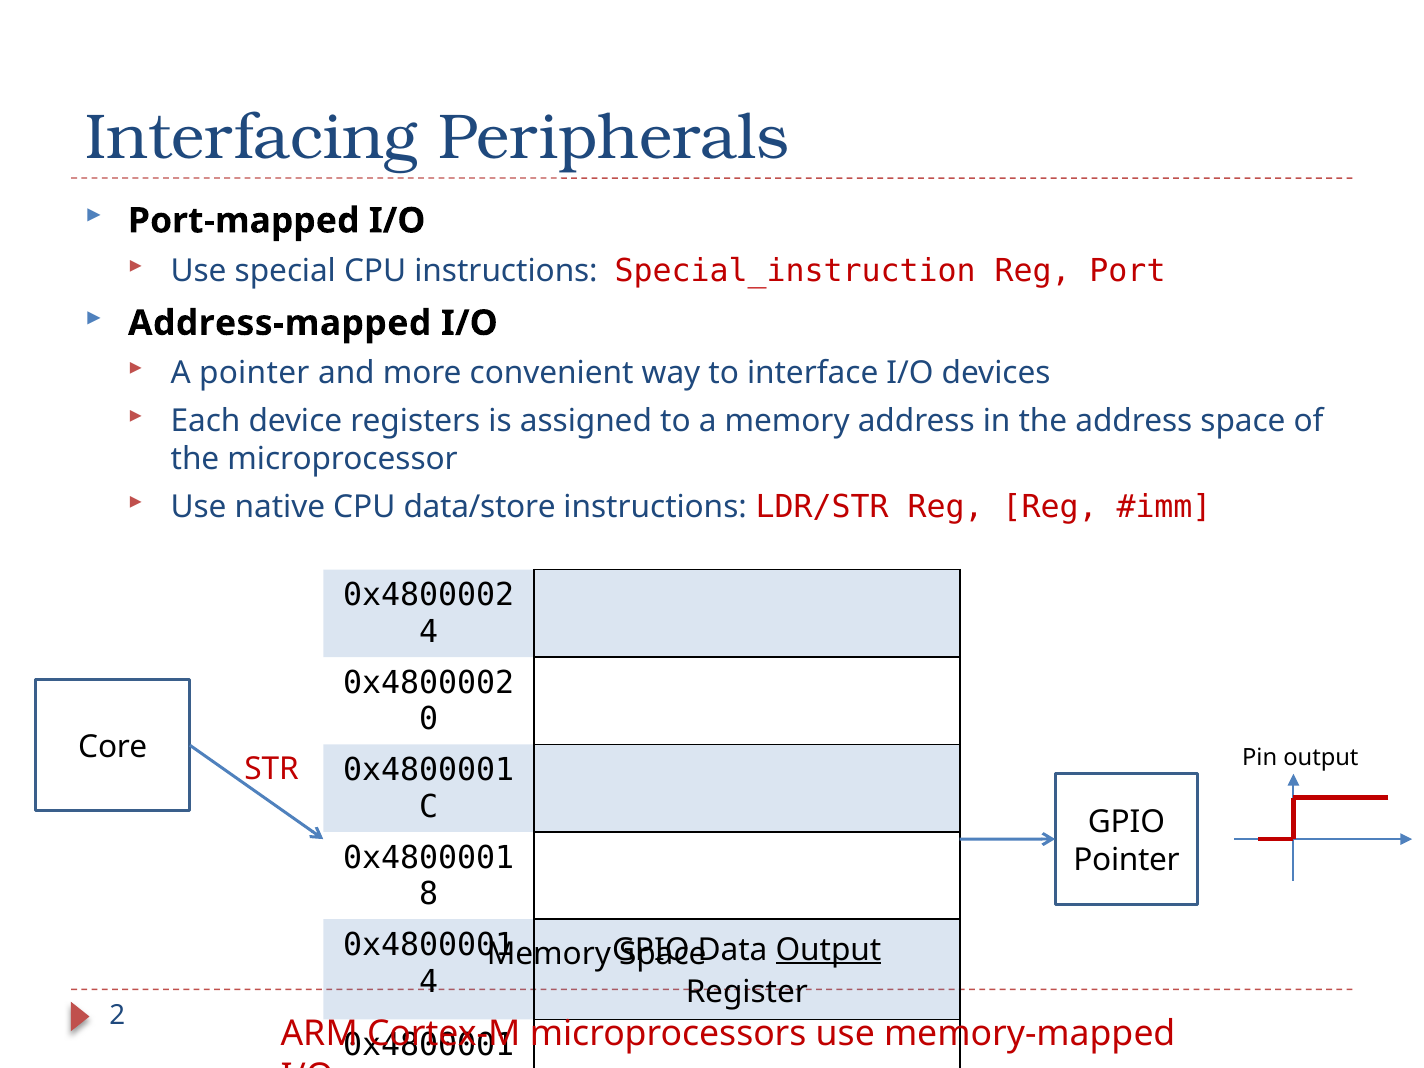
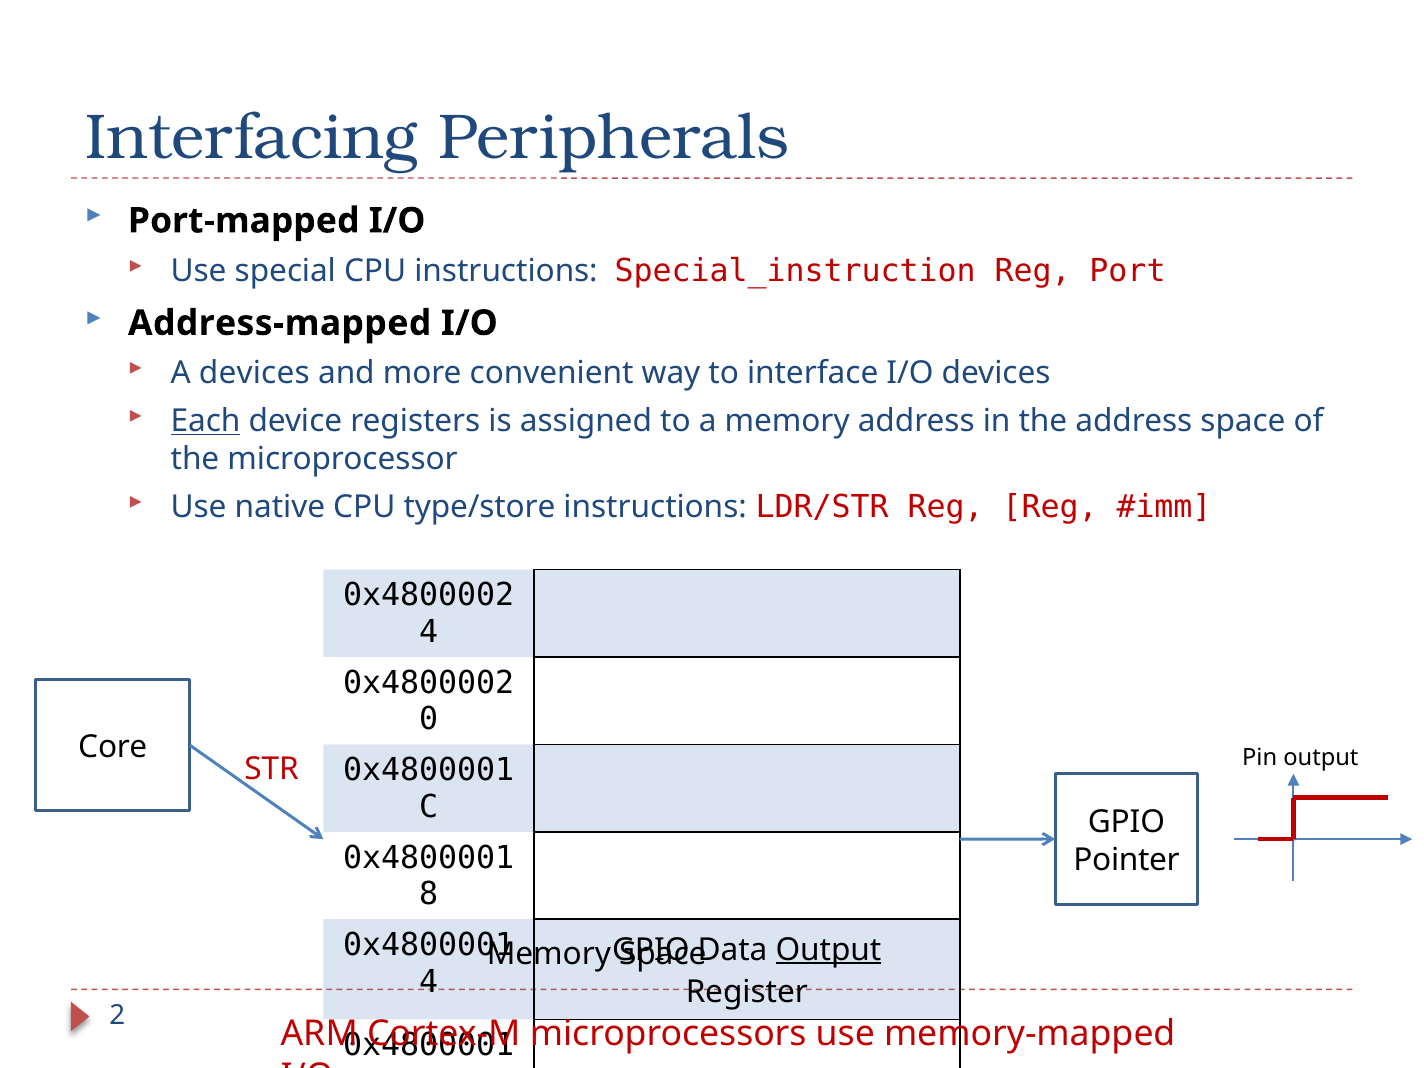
A pointer: pointer -> devices (254, 373)
Each underline: none -> present (206, 421)
data/store: data/store -> type/store (480, 507)
